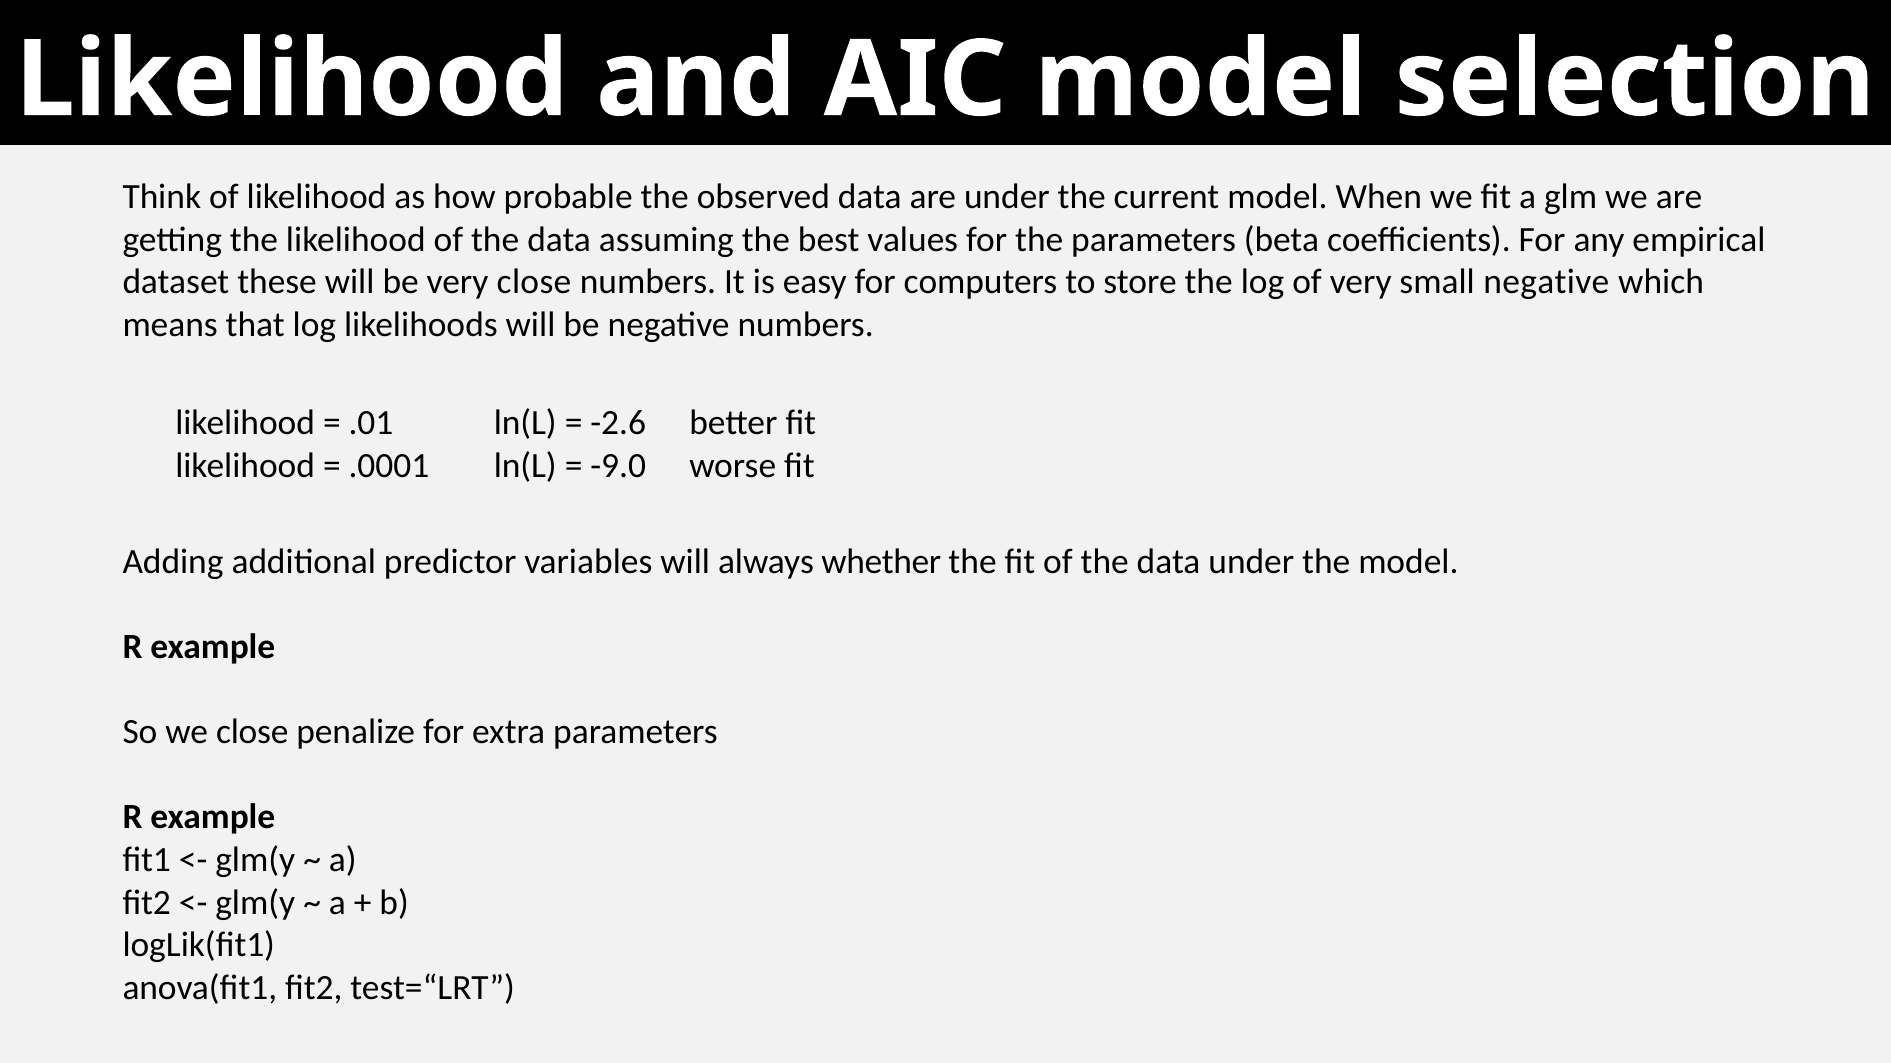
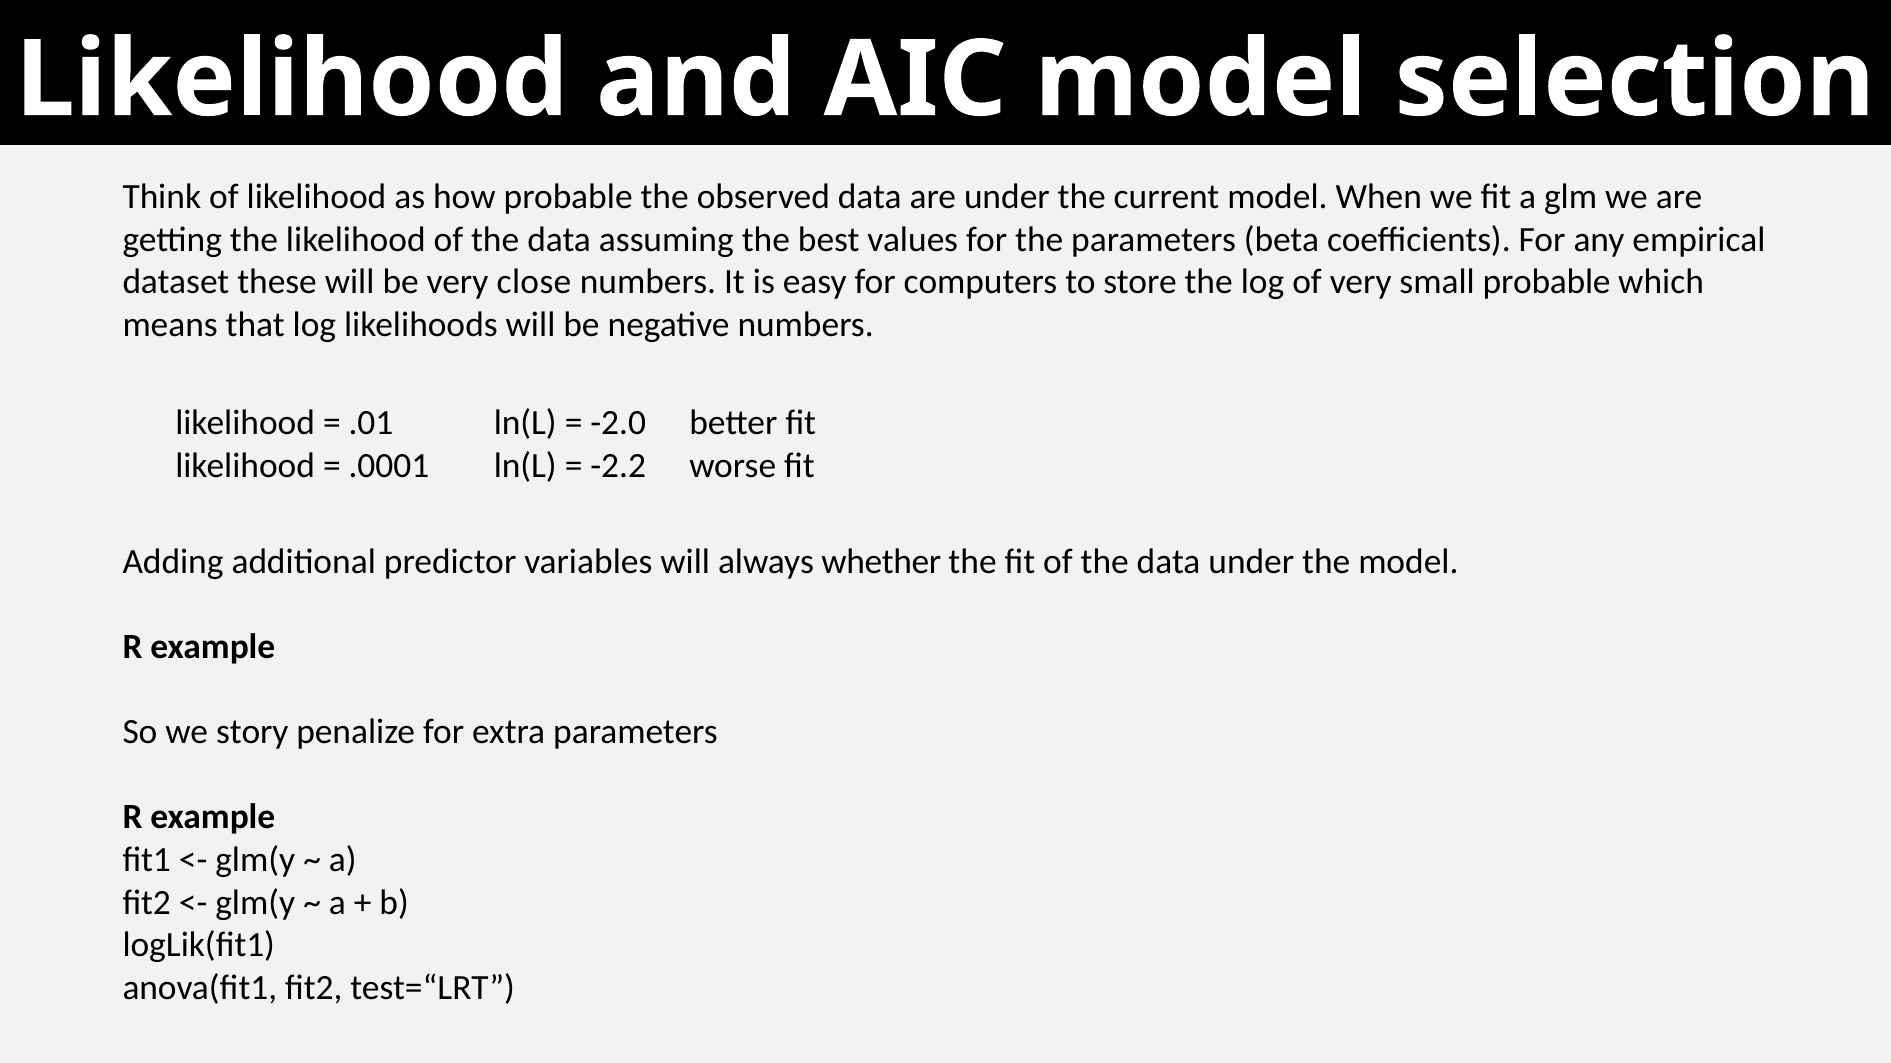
small negative: negative -> probable (1547, 282)
-2.6: -2.6 -> -2.0 (618, 423)
-9.0: -9.0 -> -2.2 (618, 466)
we close: close -> story (252, 733)
